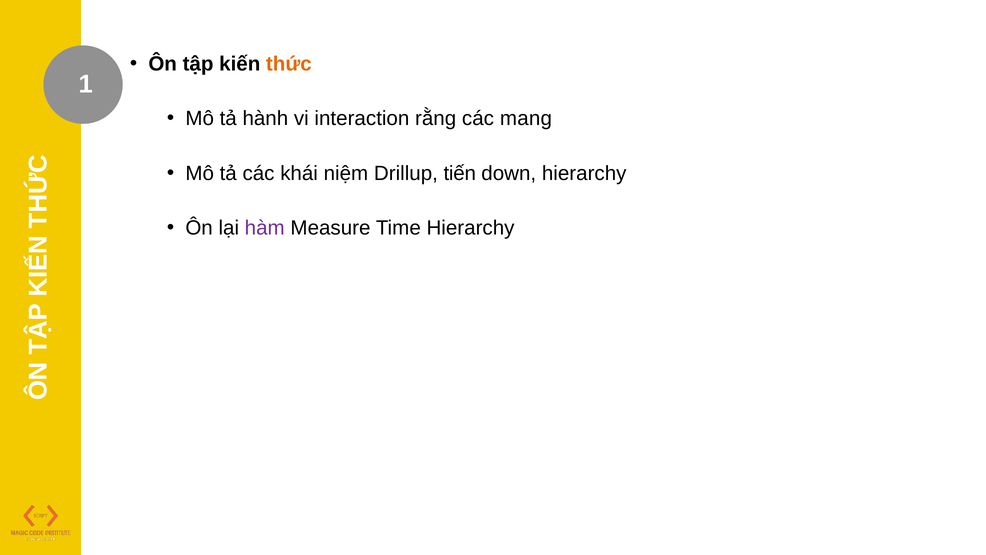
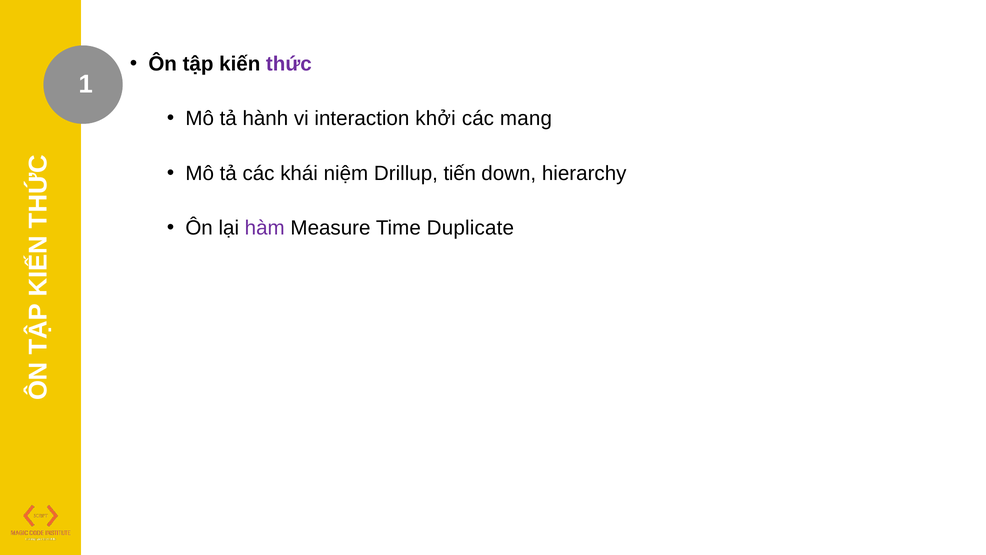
thức colour: orange -> purple (289, 64)
rằng: rằng -> khởi (436, 118)
Time Hierarchy: Hierarchy -> Duplicate (470, 228)
